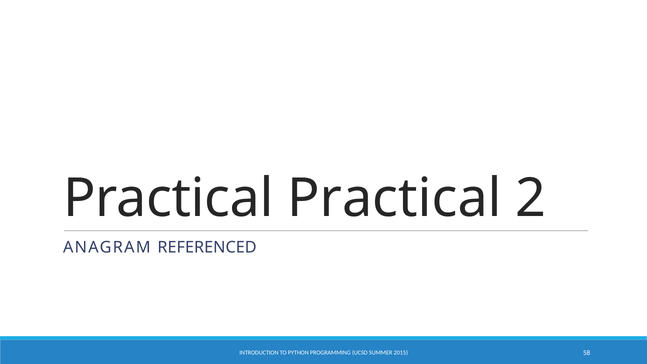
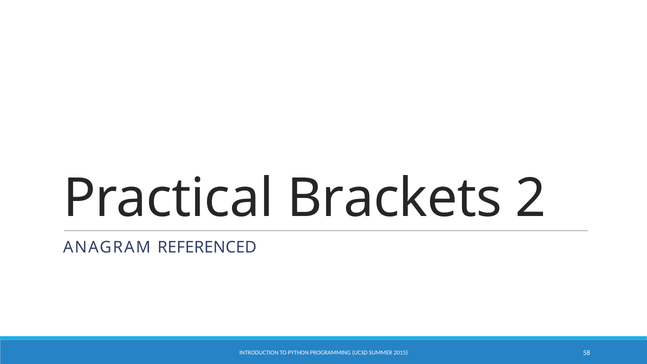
Practical Practical: Practical -> Brackets (395, 198)
